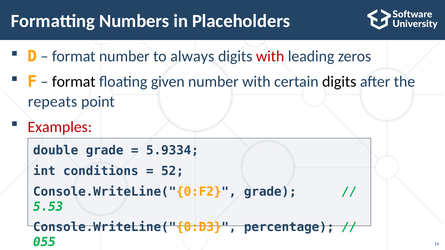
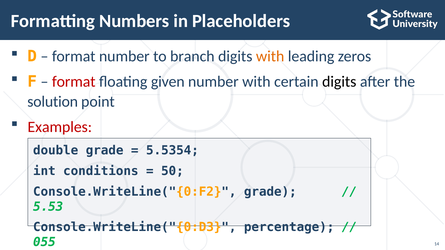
always: always -> branch (192, 56)
with colour: red -> orange (270, 56)
format colour: black -> red (74, 82)
repeats: repeats -> solution (53, 102)
5.9334: 5.9334 -> 5.5354 (172, 151)
52: 52 -> 50 (172, 171)
